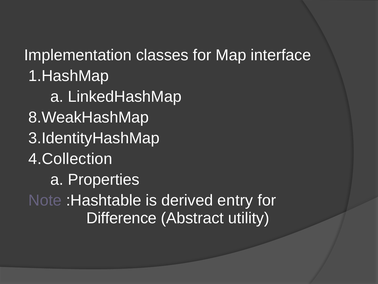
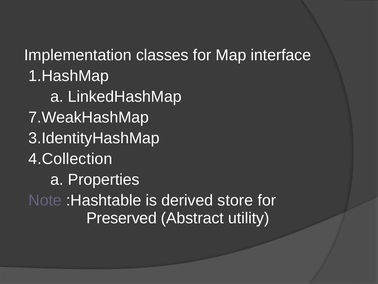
8.WeakHashMap: 8.WeakHashMap -> 7.WeakHashMap (89, 117)
entry: entry -> store (235, 200)
Difference: Difference -> Preserved (122, 218)
